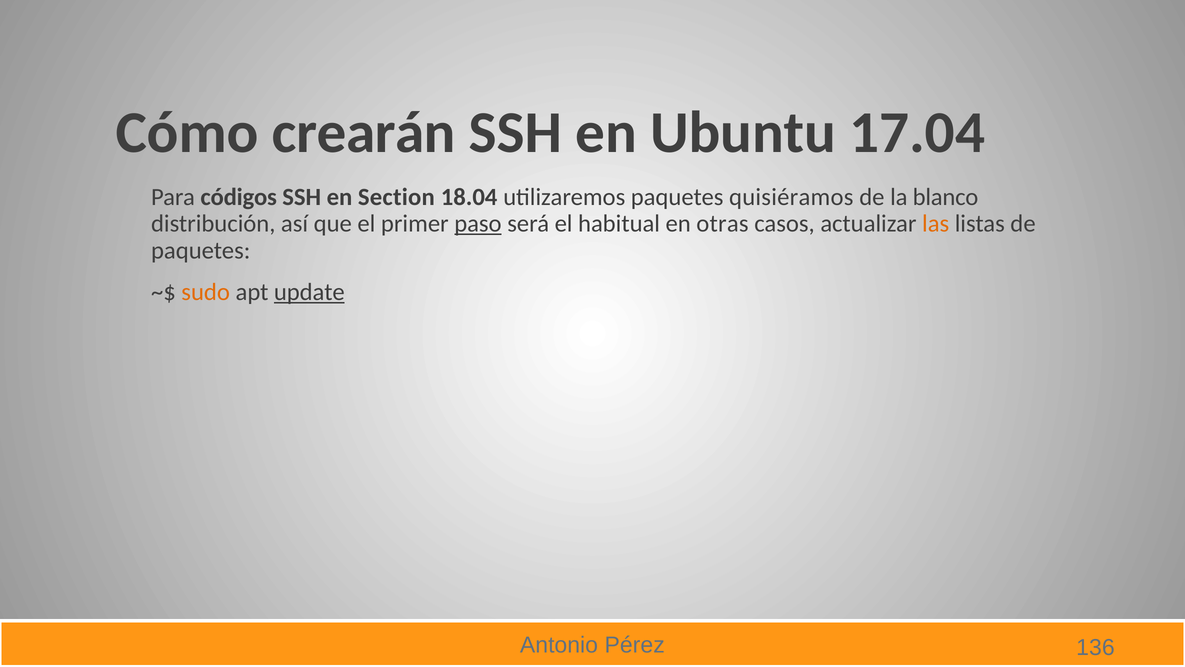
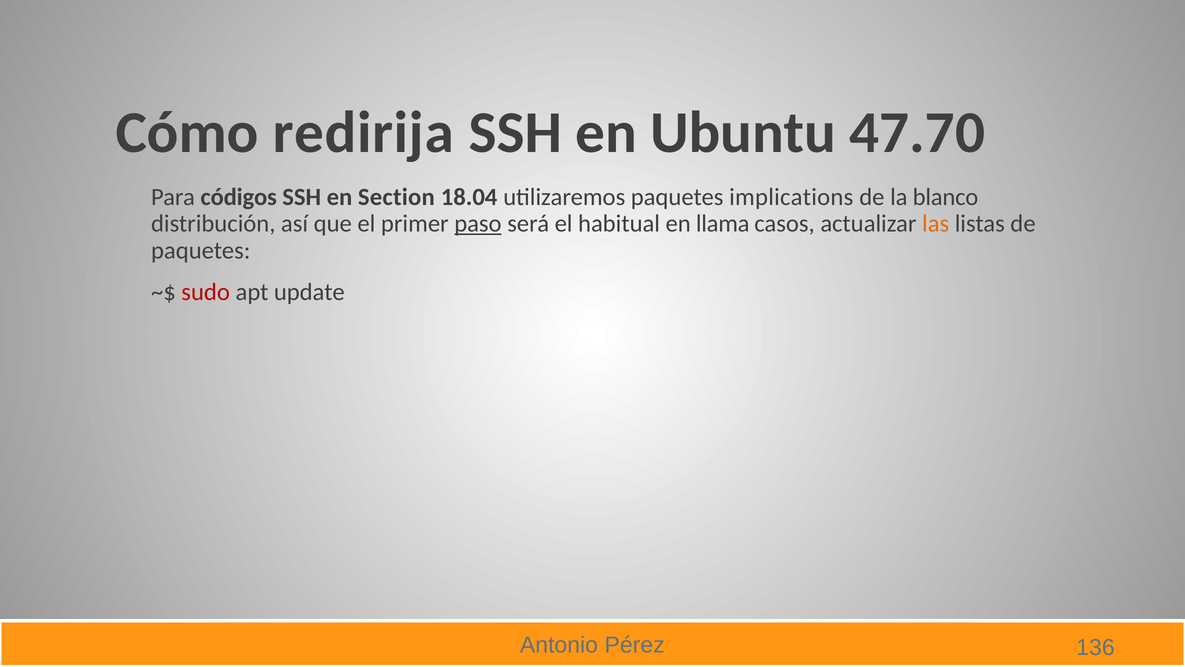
crearán: crearán -> redirija (363, 133)
17.04: 17.04 -> 47.70 (917, 133)
quisiéramos: quisiéramos -> implications (791, 197)
otras: otras -> llama (723, 224)
sudo colour: orange -> red (206, 292)
update underline: present -> none (309, 292)
